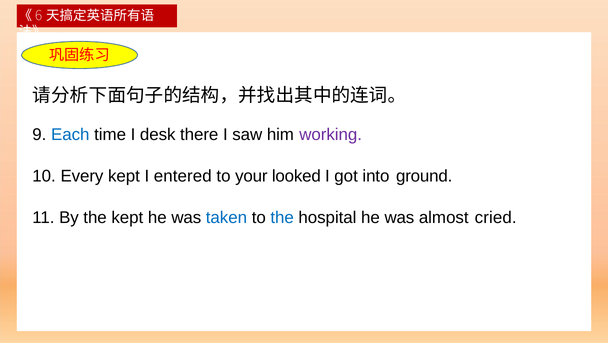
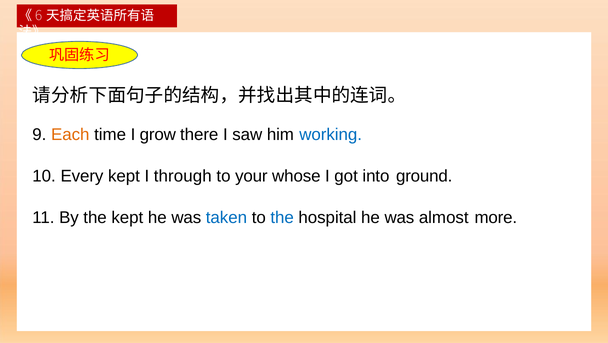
Each colour: blue -> orange (70, 135)
desk: desk -> grow (158, 135)
working colour: purple -> blue (331, 135)
entered: entered -> through (183, 176)
looked: looked -> whose (296, 176)
cried: cried -> more (496, 217)
